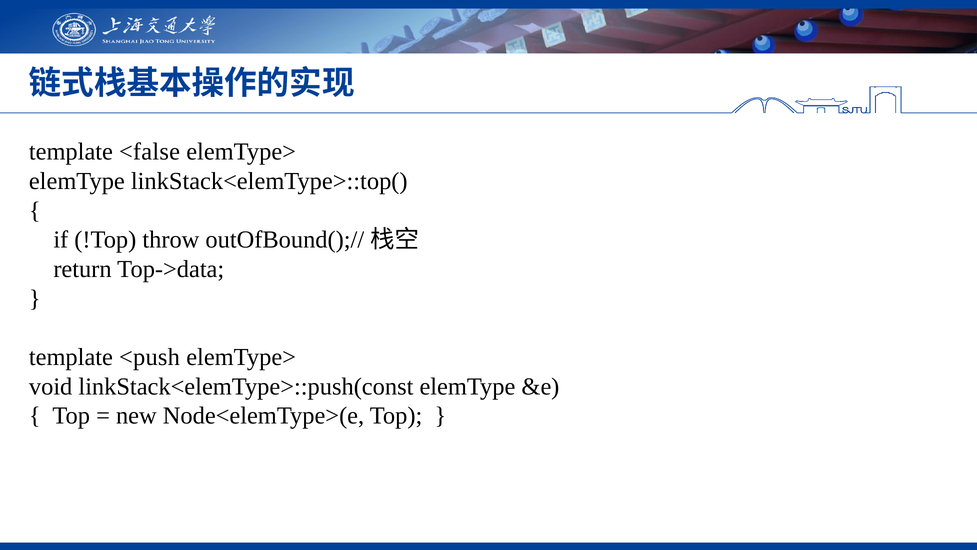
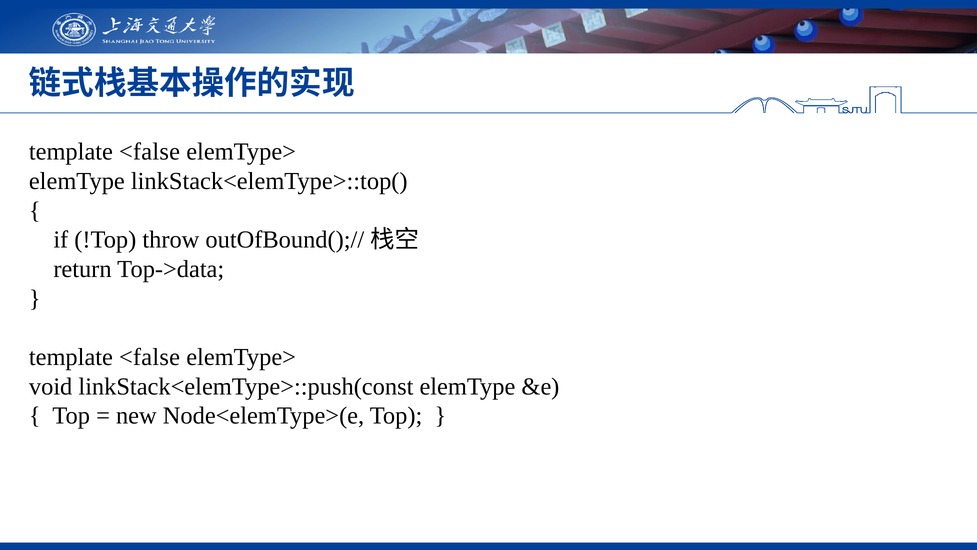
<push: <push -> <false (149, 357)
